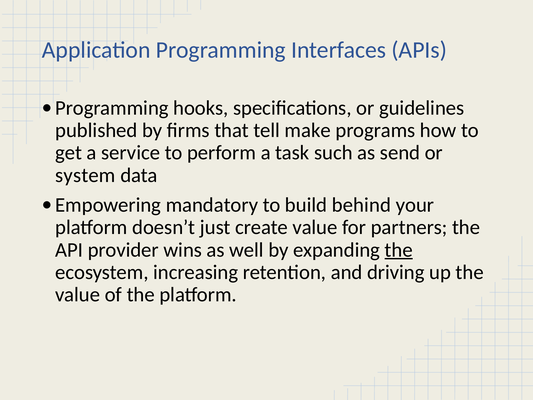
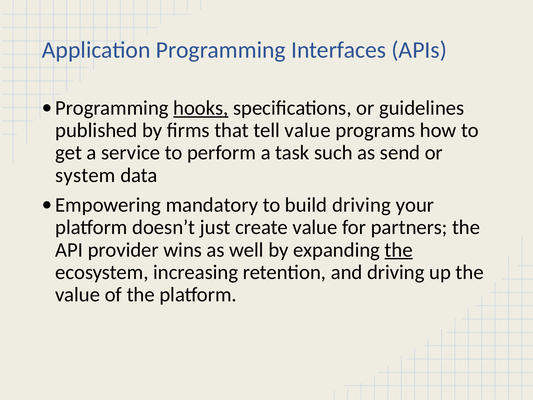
hooks underline: none -> present (201, 108)
tell make: make -> value (308, 130)
build behind: behind -> driving (361, 205)
